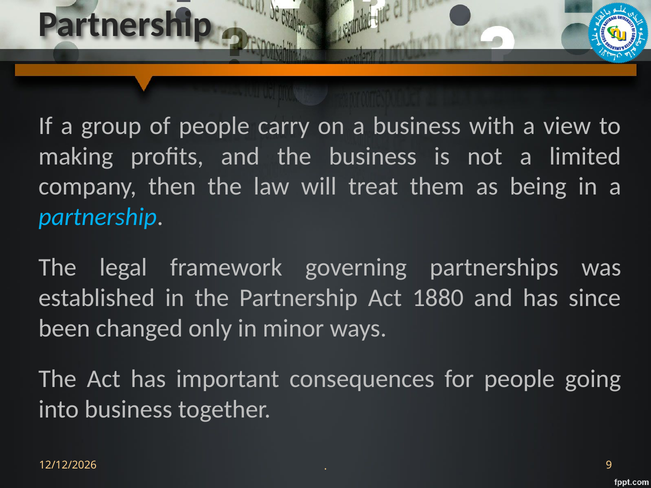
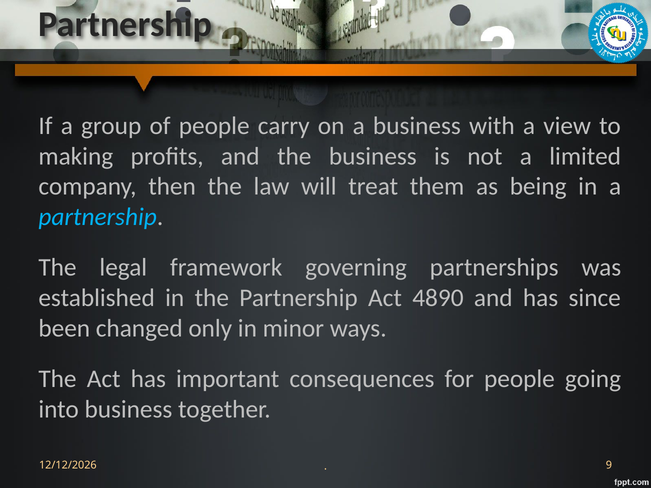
1880: 1880 -> 4890 (438, 298)
